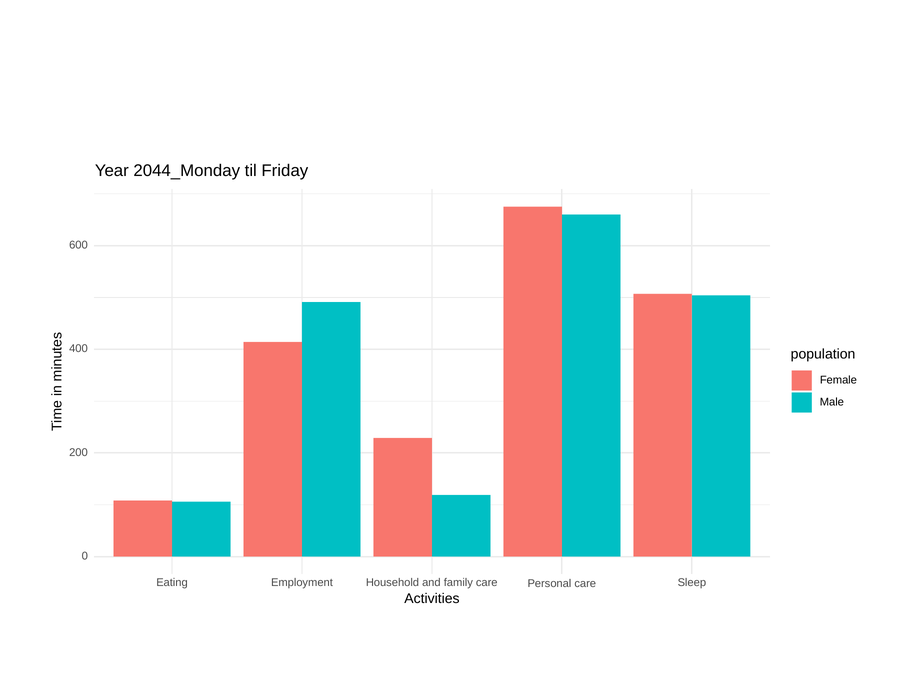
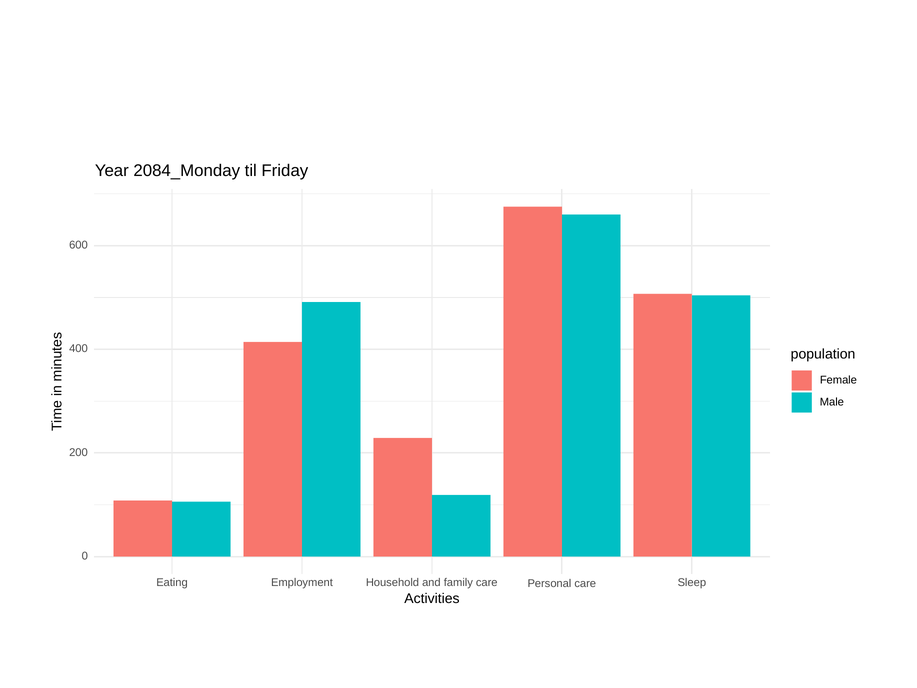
2044_Monday: 2044_Monday -> 2084_Monday (187, 171)
